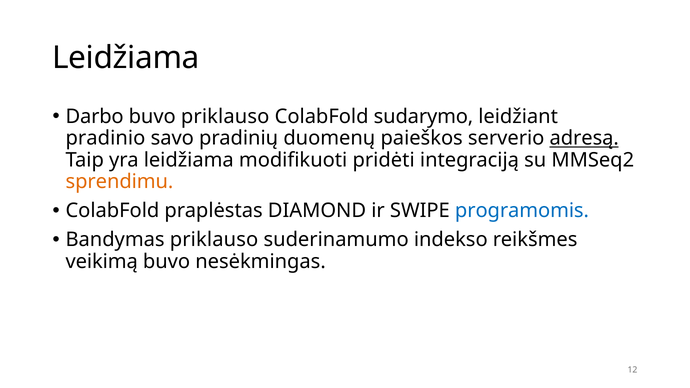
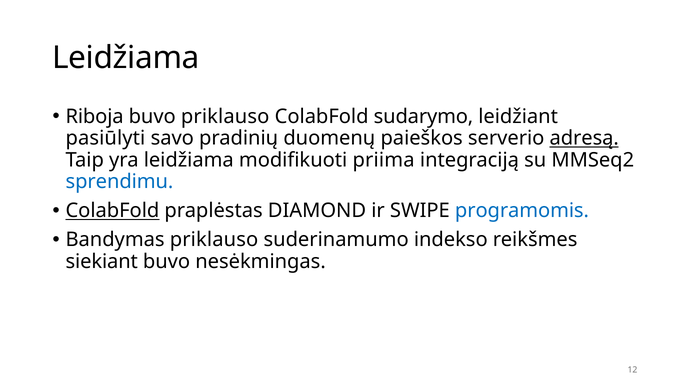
Darbo: Darbo -> Riboja (95, 117)
pradinio: pradinio -> pasiūlyti (105, 138)
pridėti: pridėti -> priima (384, 160)
sprendimu colour: orange -> blue (119, 182)
ColabFold underline: none -> present (112, 211)
veikimą: veikimą -> siekiant (102, 261)
